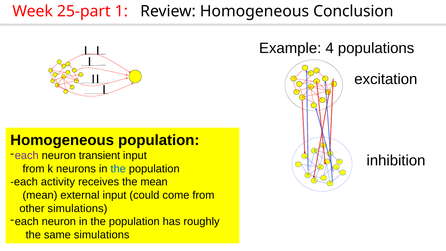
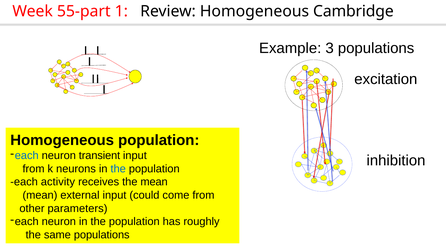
25-part: 25-part -> 55-part (84, 11)
Conclusion: Conclusion -> Cambridge (353, 11)
4: 4 -> 3 (330, 48)
each colour: purple -> blue (27, 155)
other simulations: simulations -> parameters (78, 208)
same simulations: simulations -> populations (102, 235)
